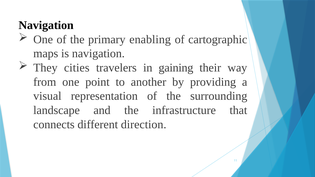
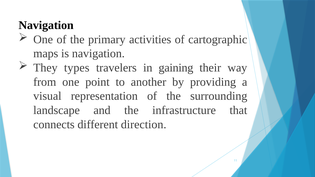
enabling: enabling -> activities (150, 39)
cities: cities -> types (77, 68)
